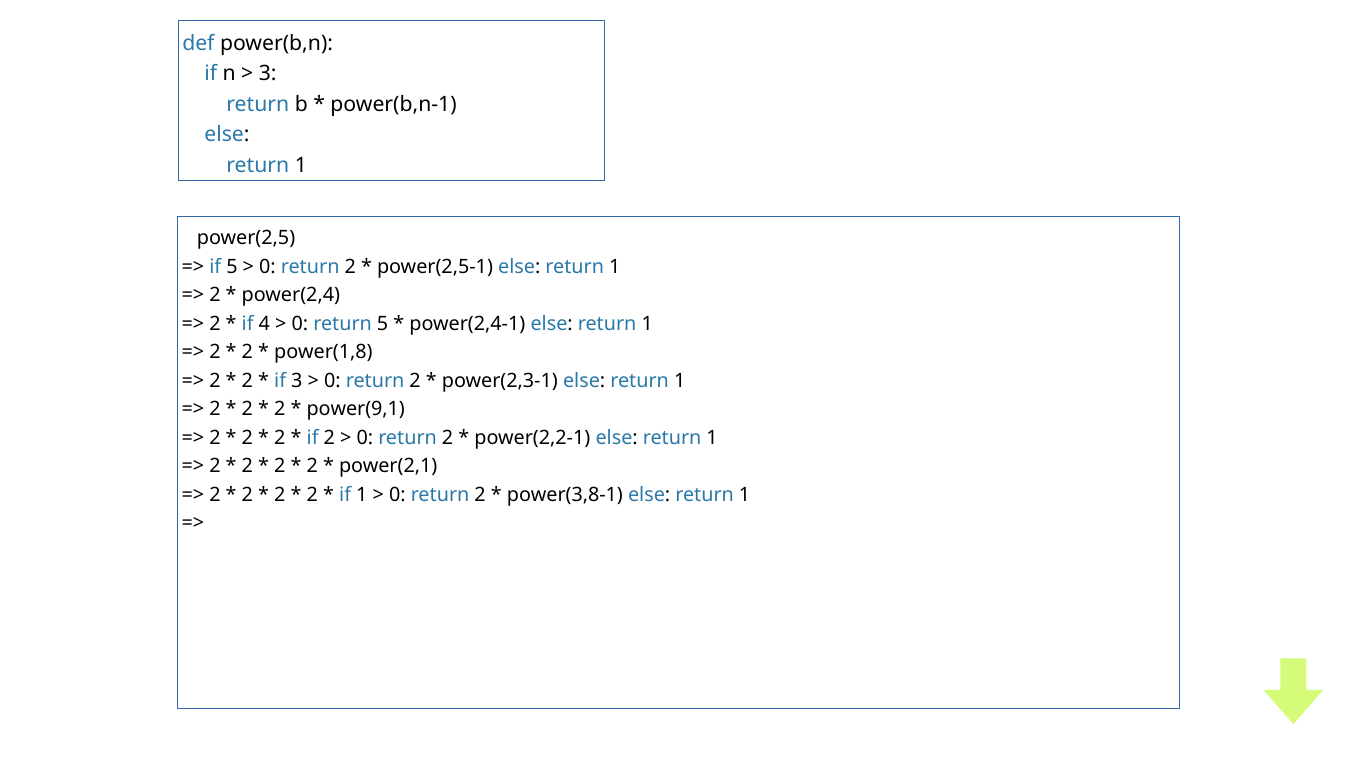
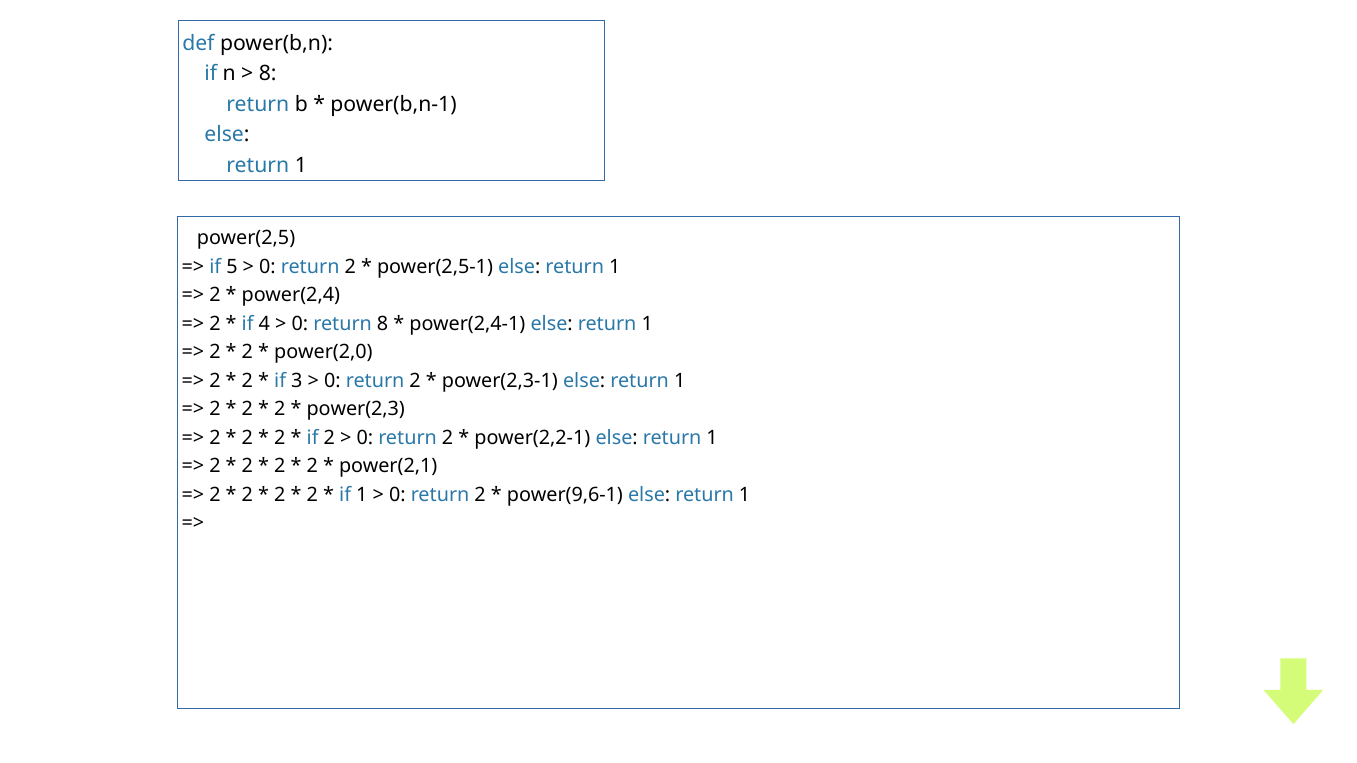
3: 3 -> 8 (268, 74)
return 5: 5 -> 8 (383, 324)
power(1,8: power(1,8 -> power(2,0 (323, 353)
power(9,1: power(9,1 -> power(2,3 (356, 410)
power(3,8-1: power(3,8-1 -> power(9,6-1 (565, 495)
